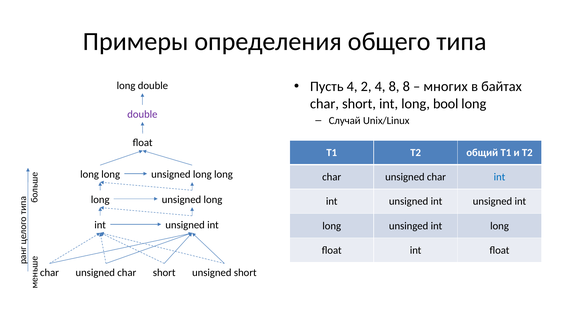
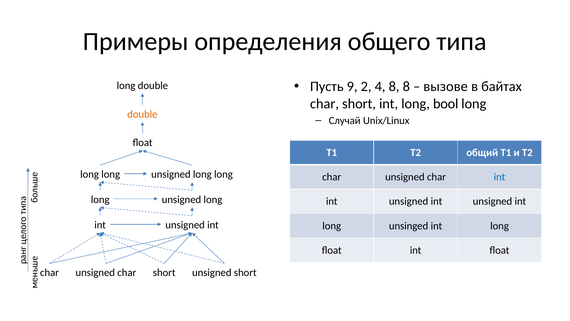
Пусть 4: 4 -> 9 (352, 87)
многих: многих -> вызове (446, 87)
double colour: purple -> orange (142, 114)
